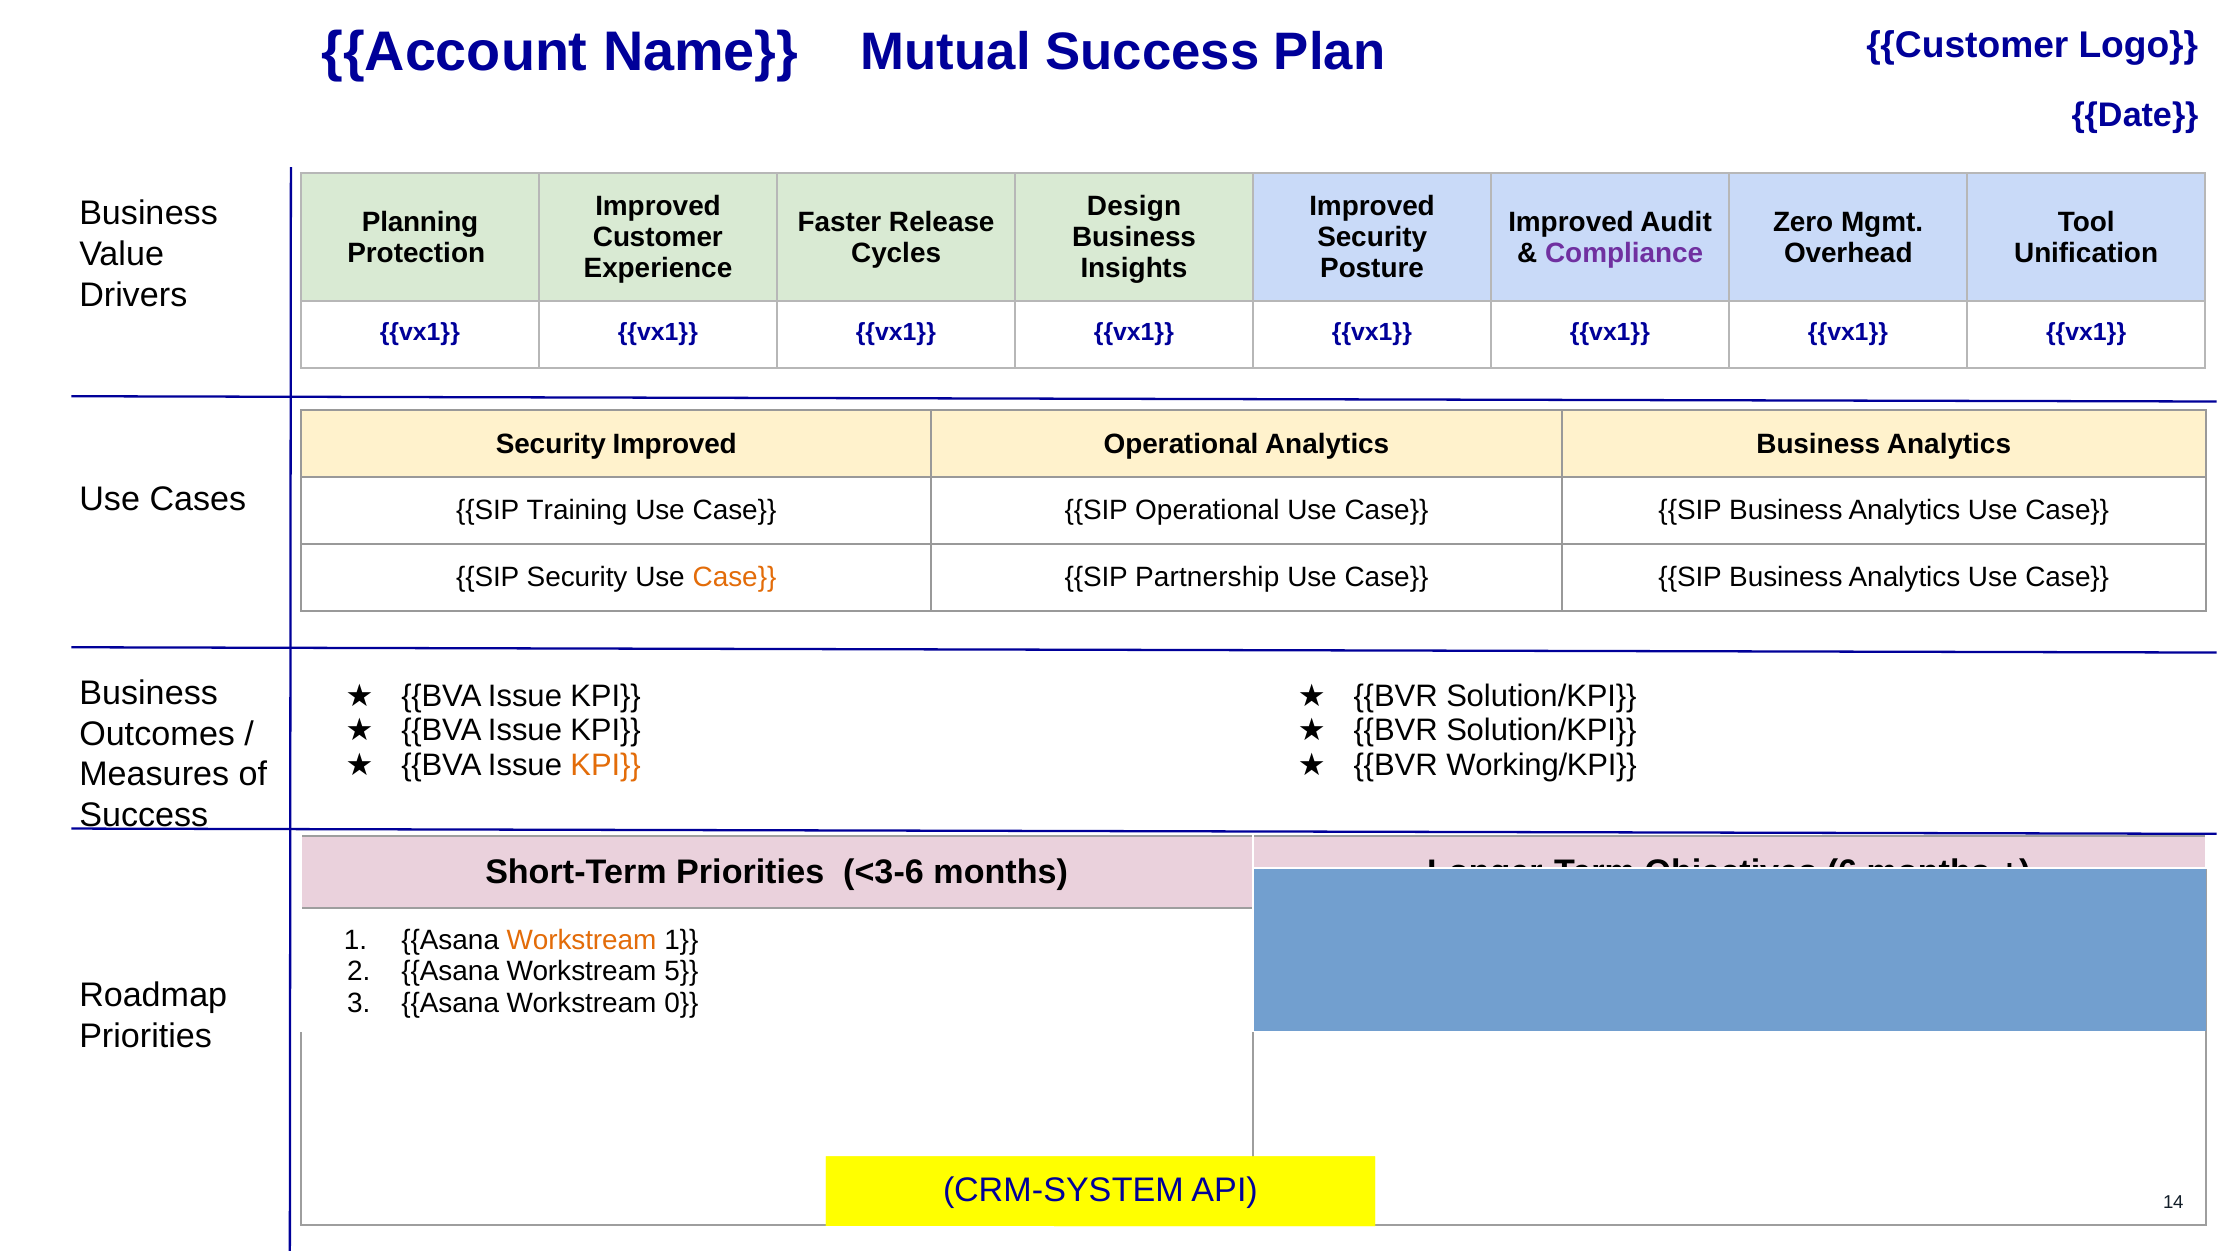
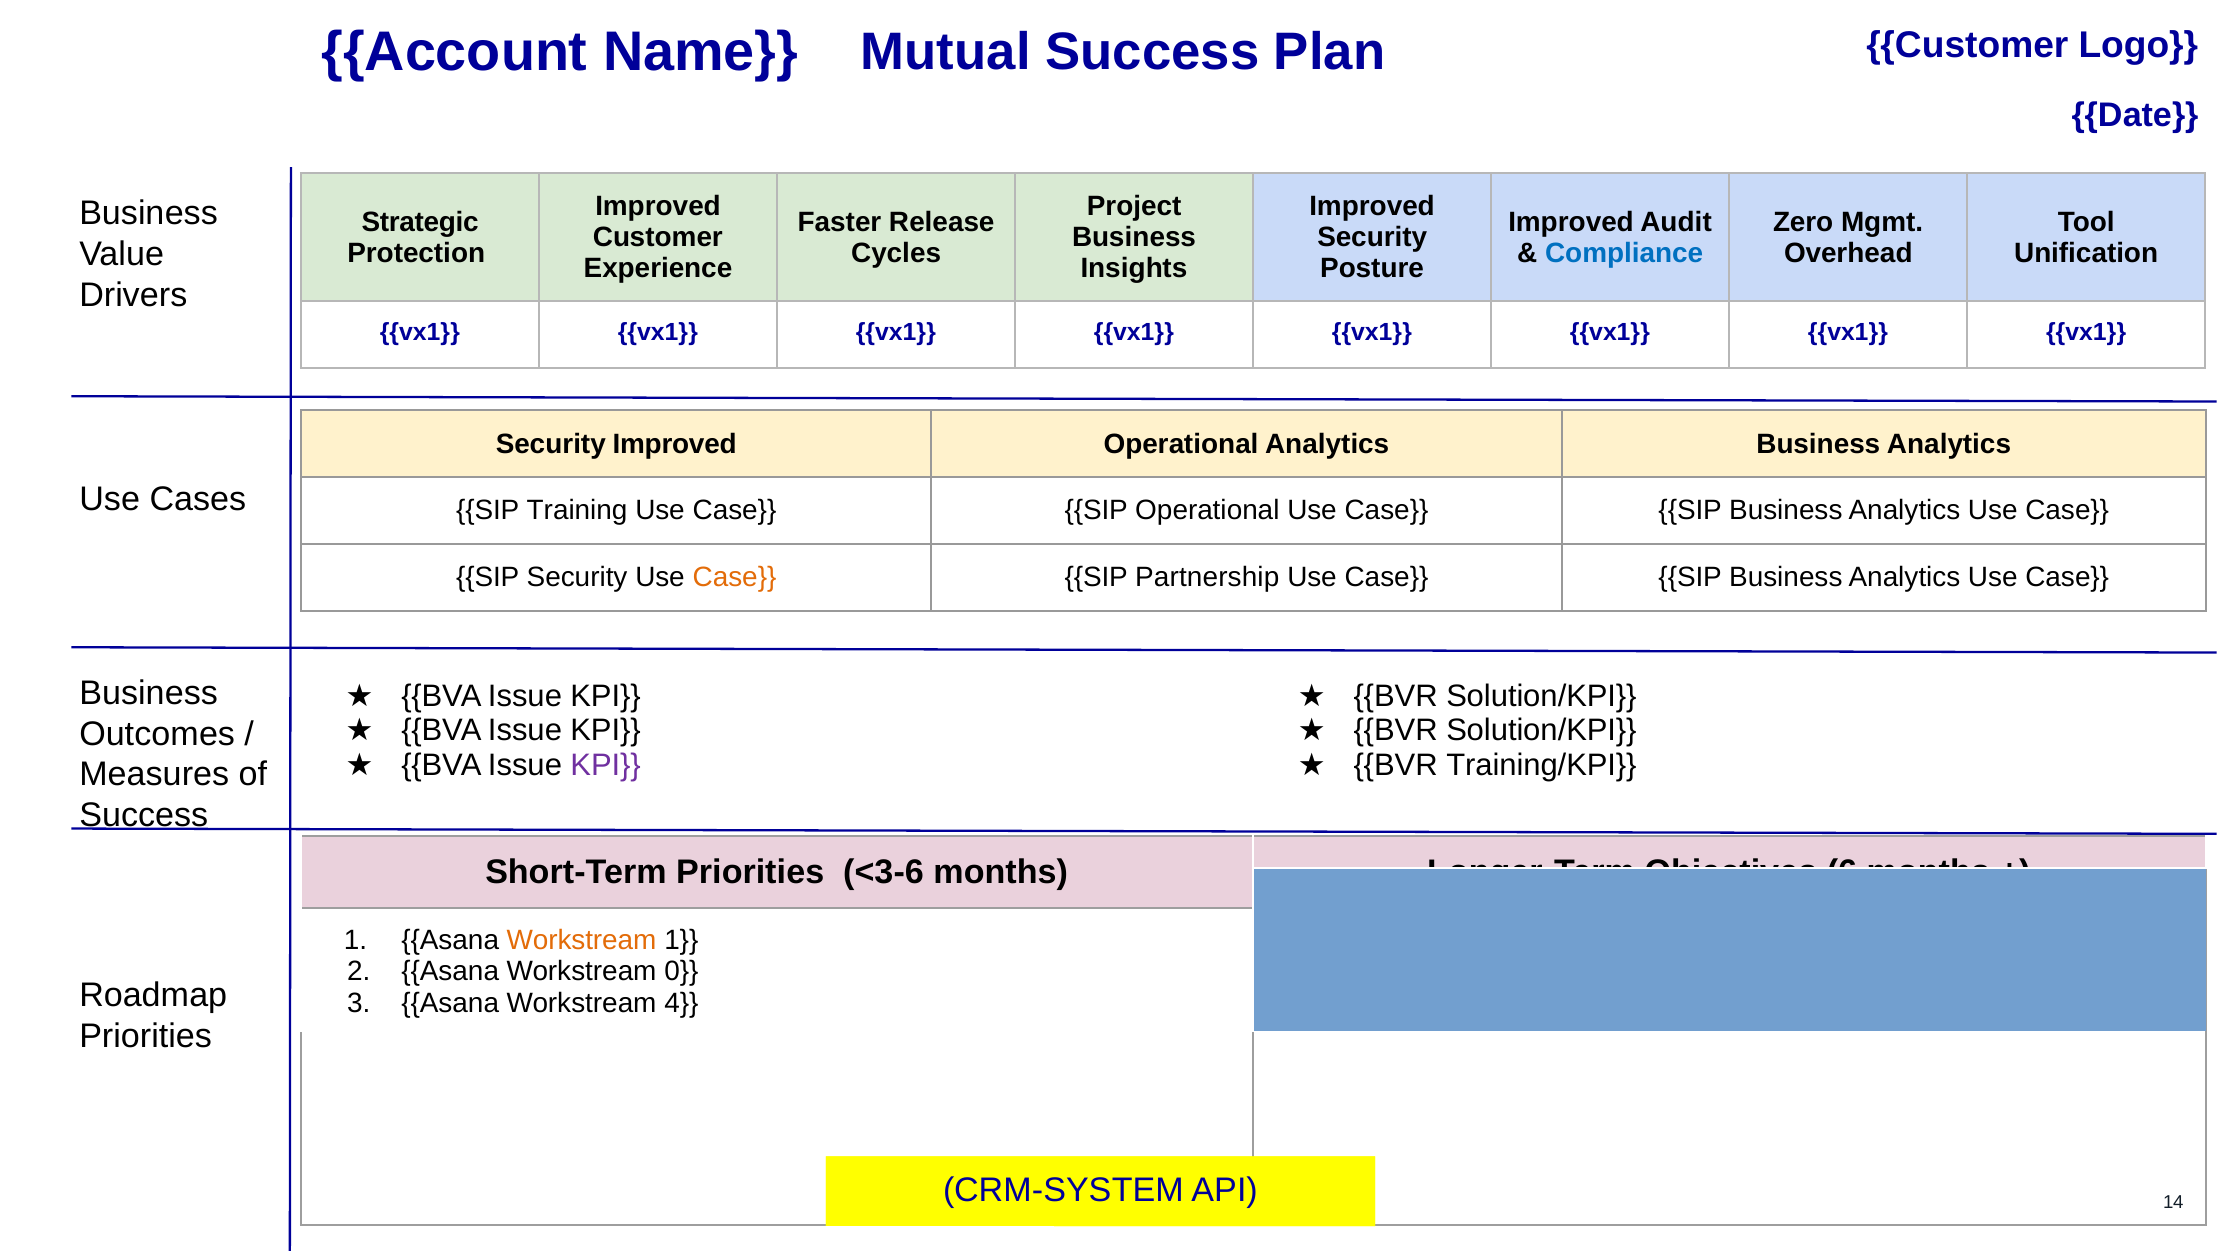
Design: Design -> Project (1134, 206)
Planning: Planning -> Strategic (420, 222)
Compliance colour: purple -> blue (1624, 253)
KPI colour: orange -> purple (606, 765)
Working/KPI: Working/KPI -> Training/KPI (1541, 765)
5: 5 -> 0 (681, 972)
0: 0 -> 4 (681, 1003)
